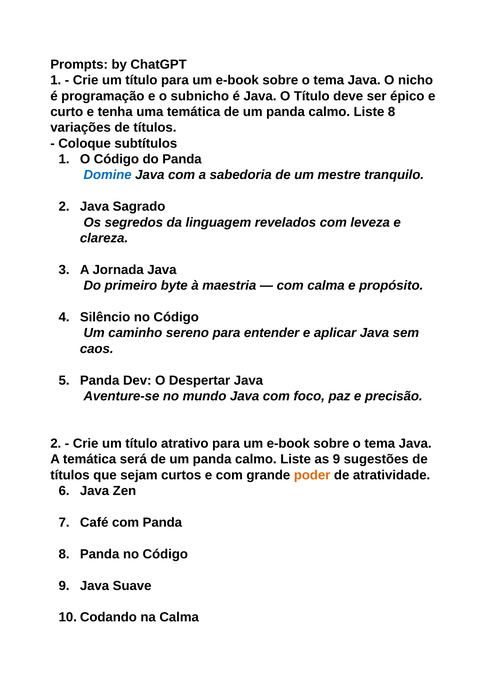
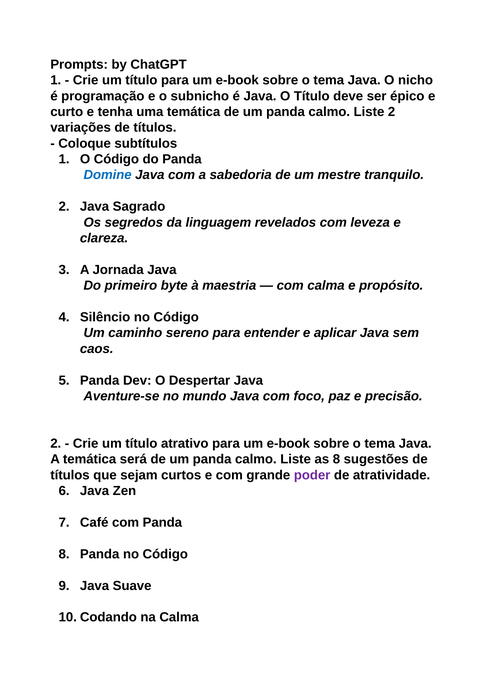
Liste 8: 8 -> 2 (392, 112)
as 9: 9 -> 8 (336, 459)
poder colour: orange -> purple (312, 475)
